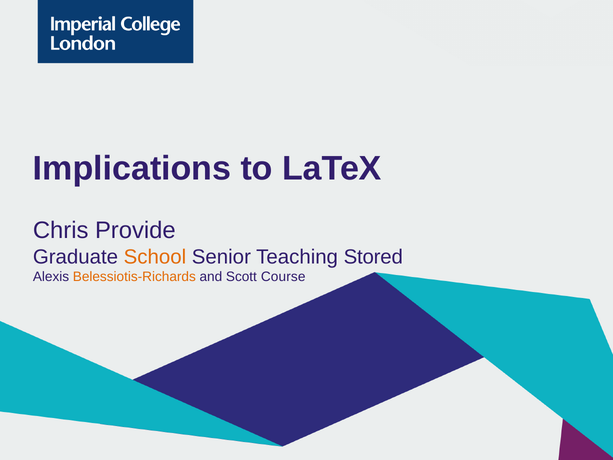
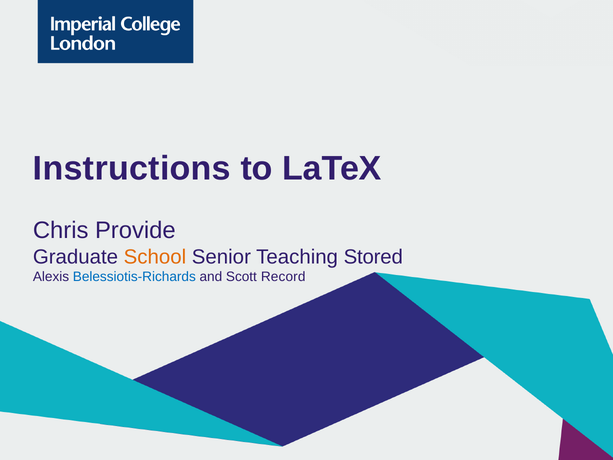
Implications: Implications -> Instructions (132, 169)
Belessiotis-Richards colour: orange -> blue (134, 277)
Course: Course -> Record (283, 277)
